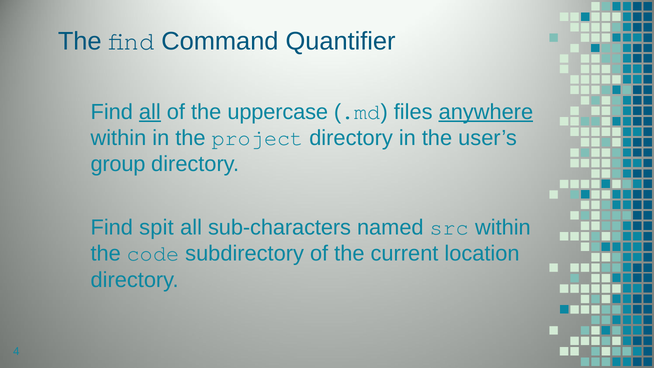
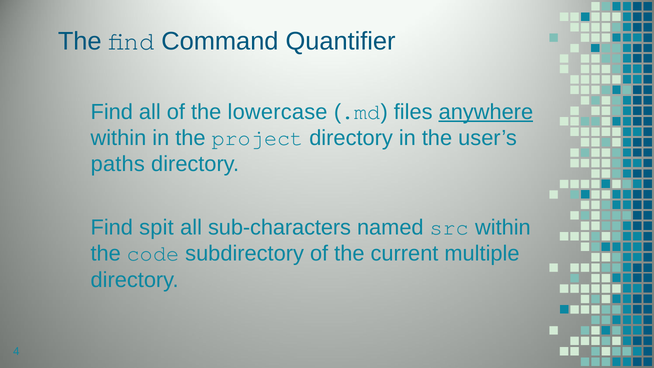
all underline: present -> none (150, 112)
uppercase: uppercase -> lowercase (278, 112)
group: group -> paths (118, 164)
location: location -> multiple (482, 254)
